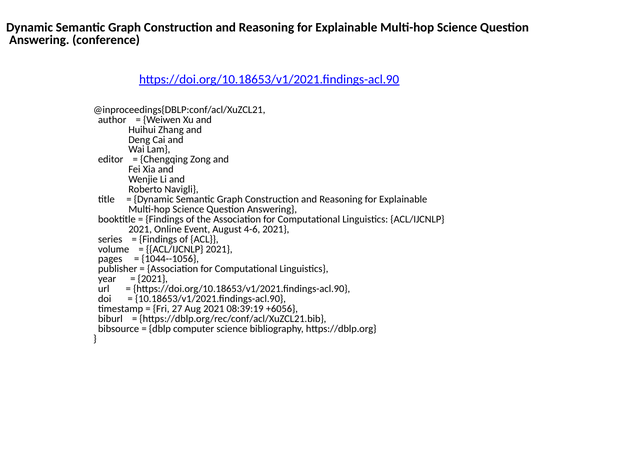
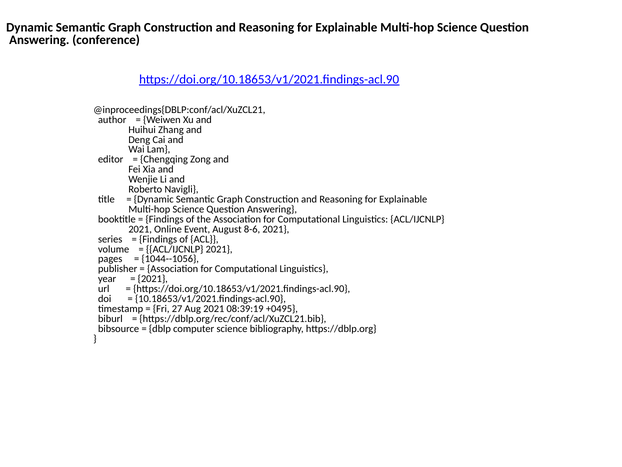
4-6: 4-6 -> 8-6 (252, 229)
+6056: +6056 -> +0495 (282, 308)
